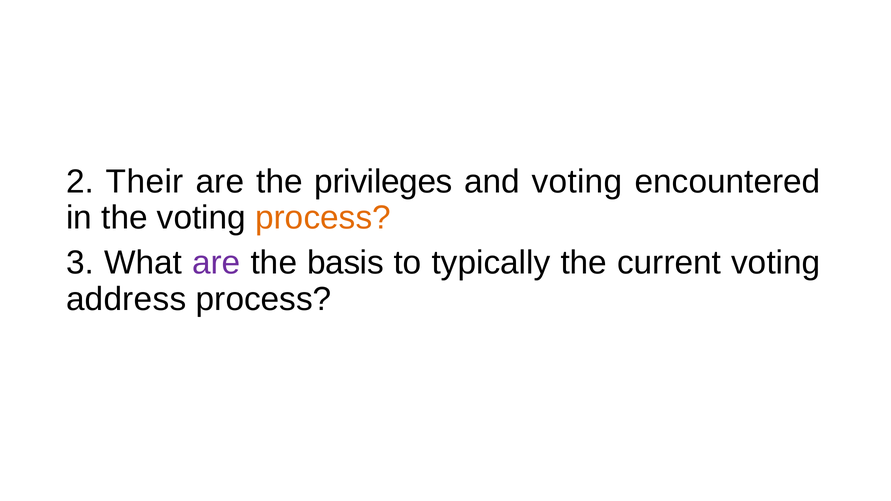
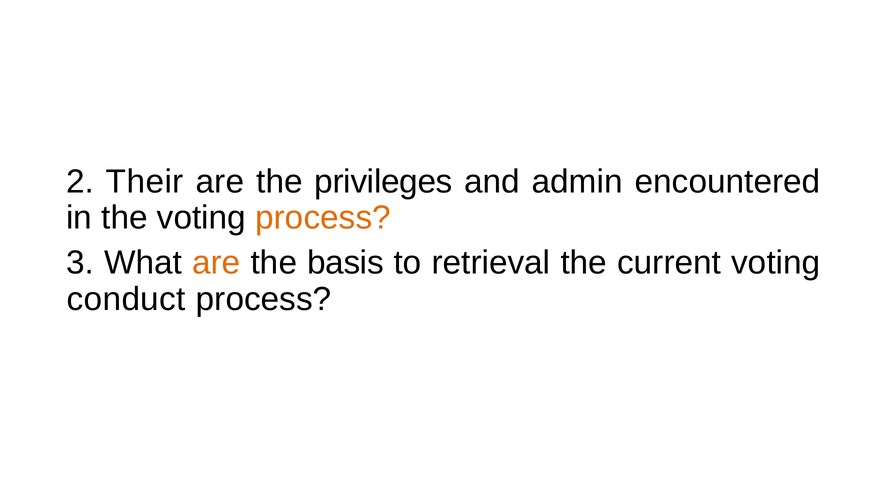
and voting: voting -> admin (577, 182)
are colour: purple -> orange (216, 263)
typically: typically -> retrieval (491, 263)
address: address -> conduct (126, 299)
